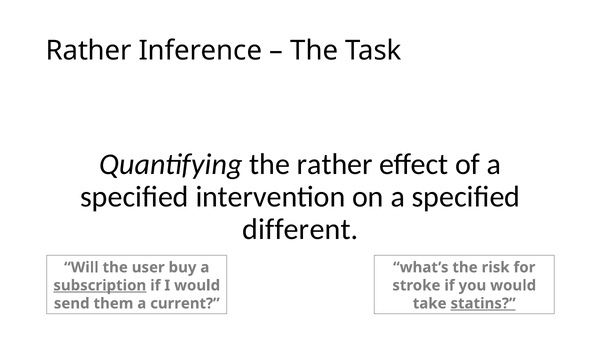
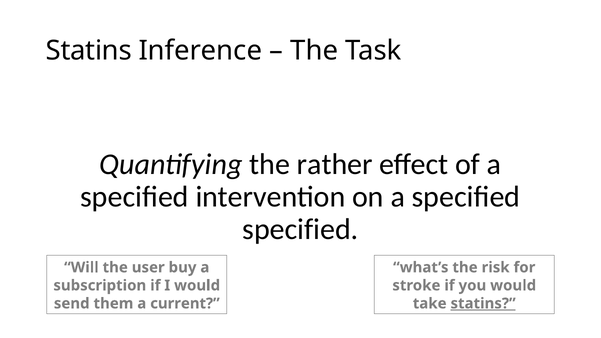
Rather: Rather -> Statins (89, 50)
different: different -> specified (300, 229)
subscription underline: present -> none (100, 285)
